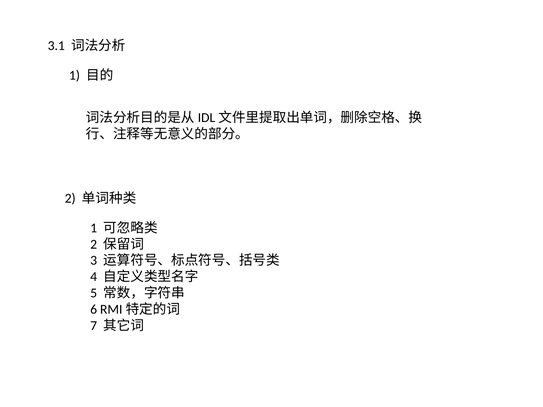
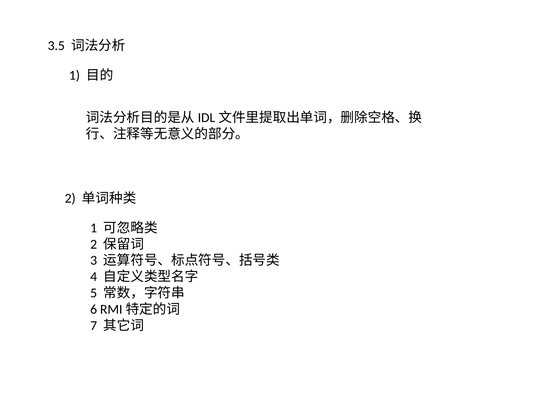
3.1: 3.1 -> 3.5 (56, 46)
